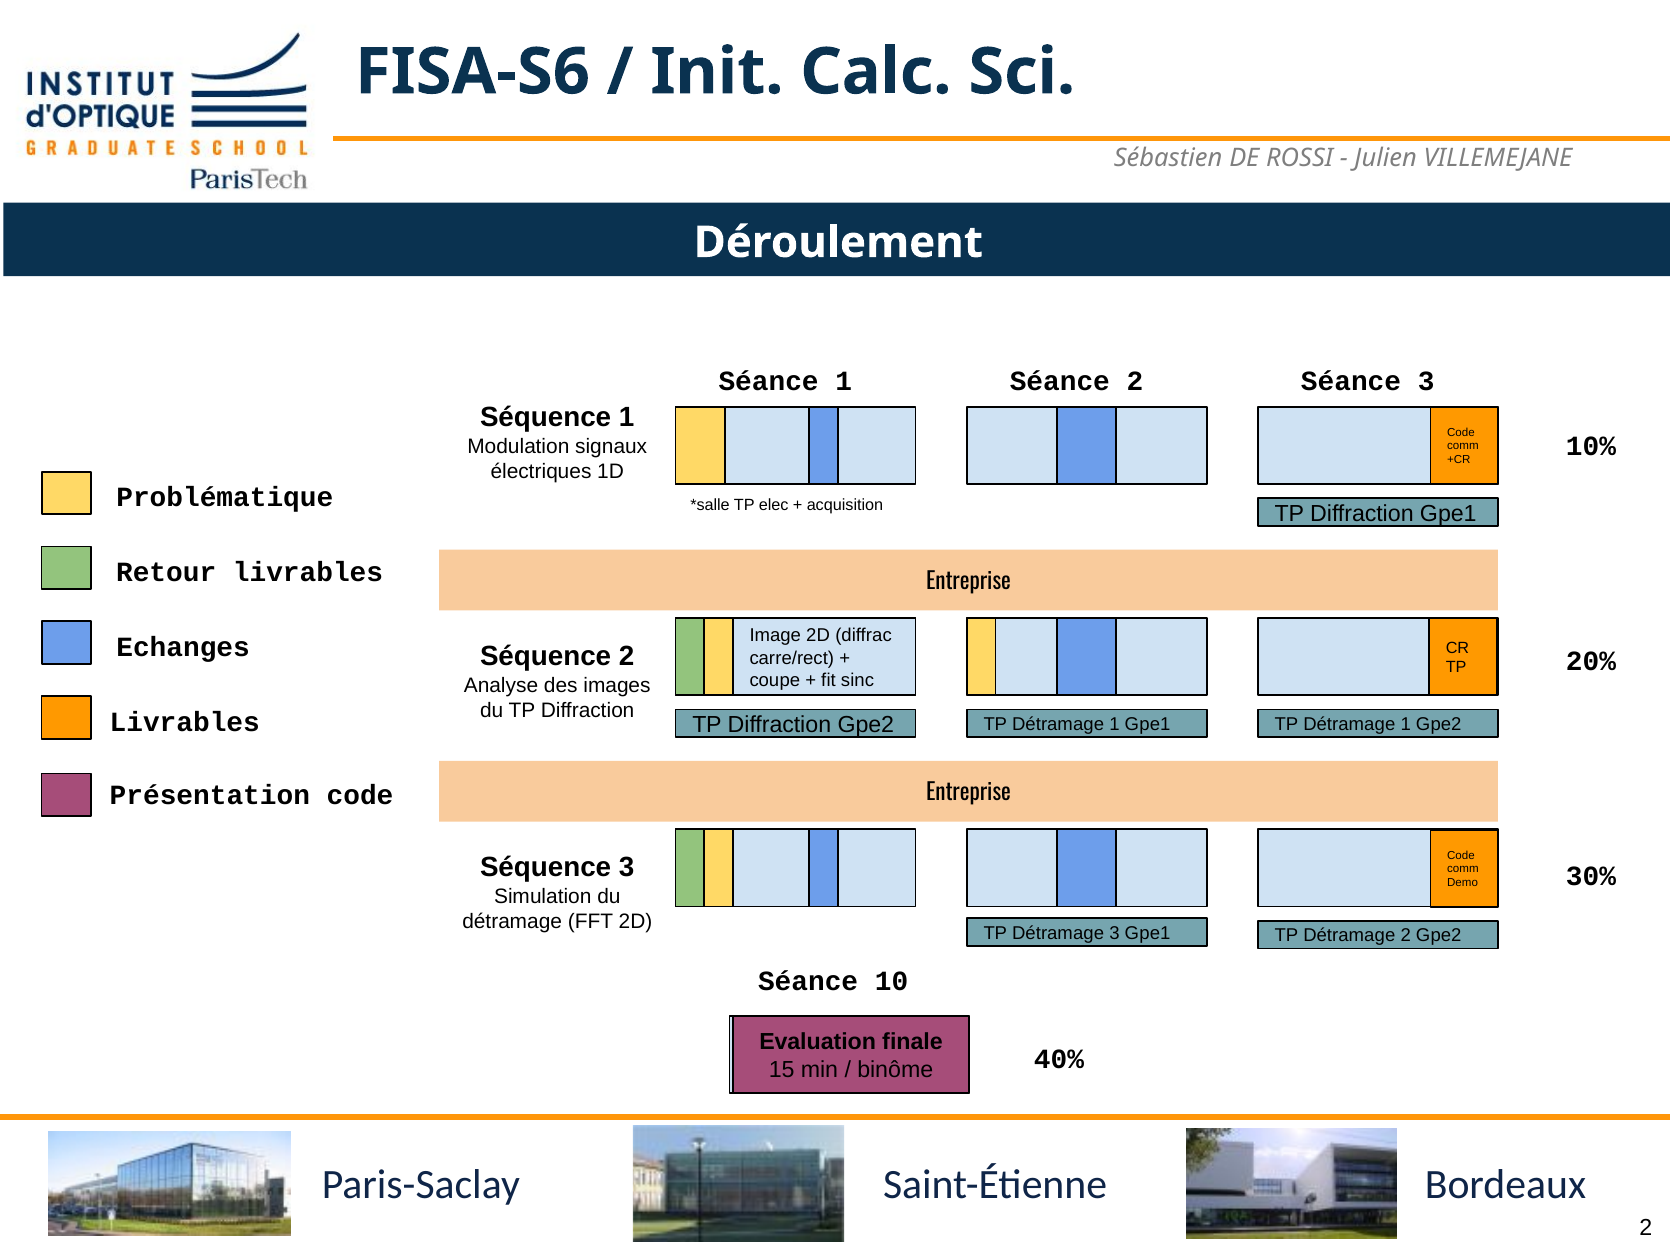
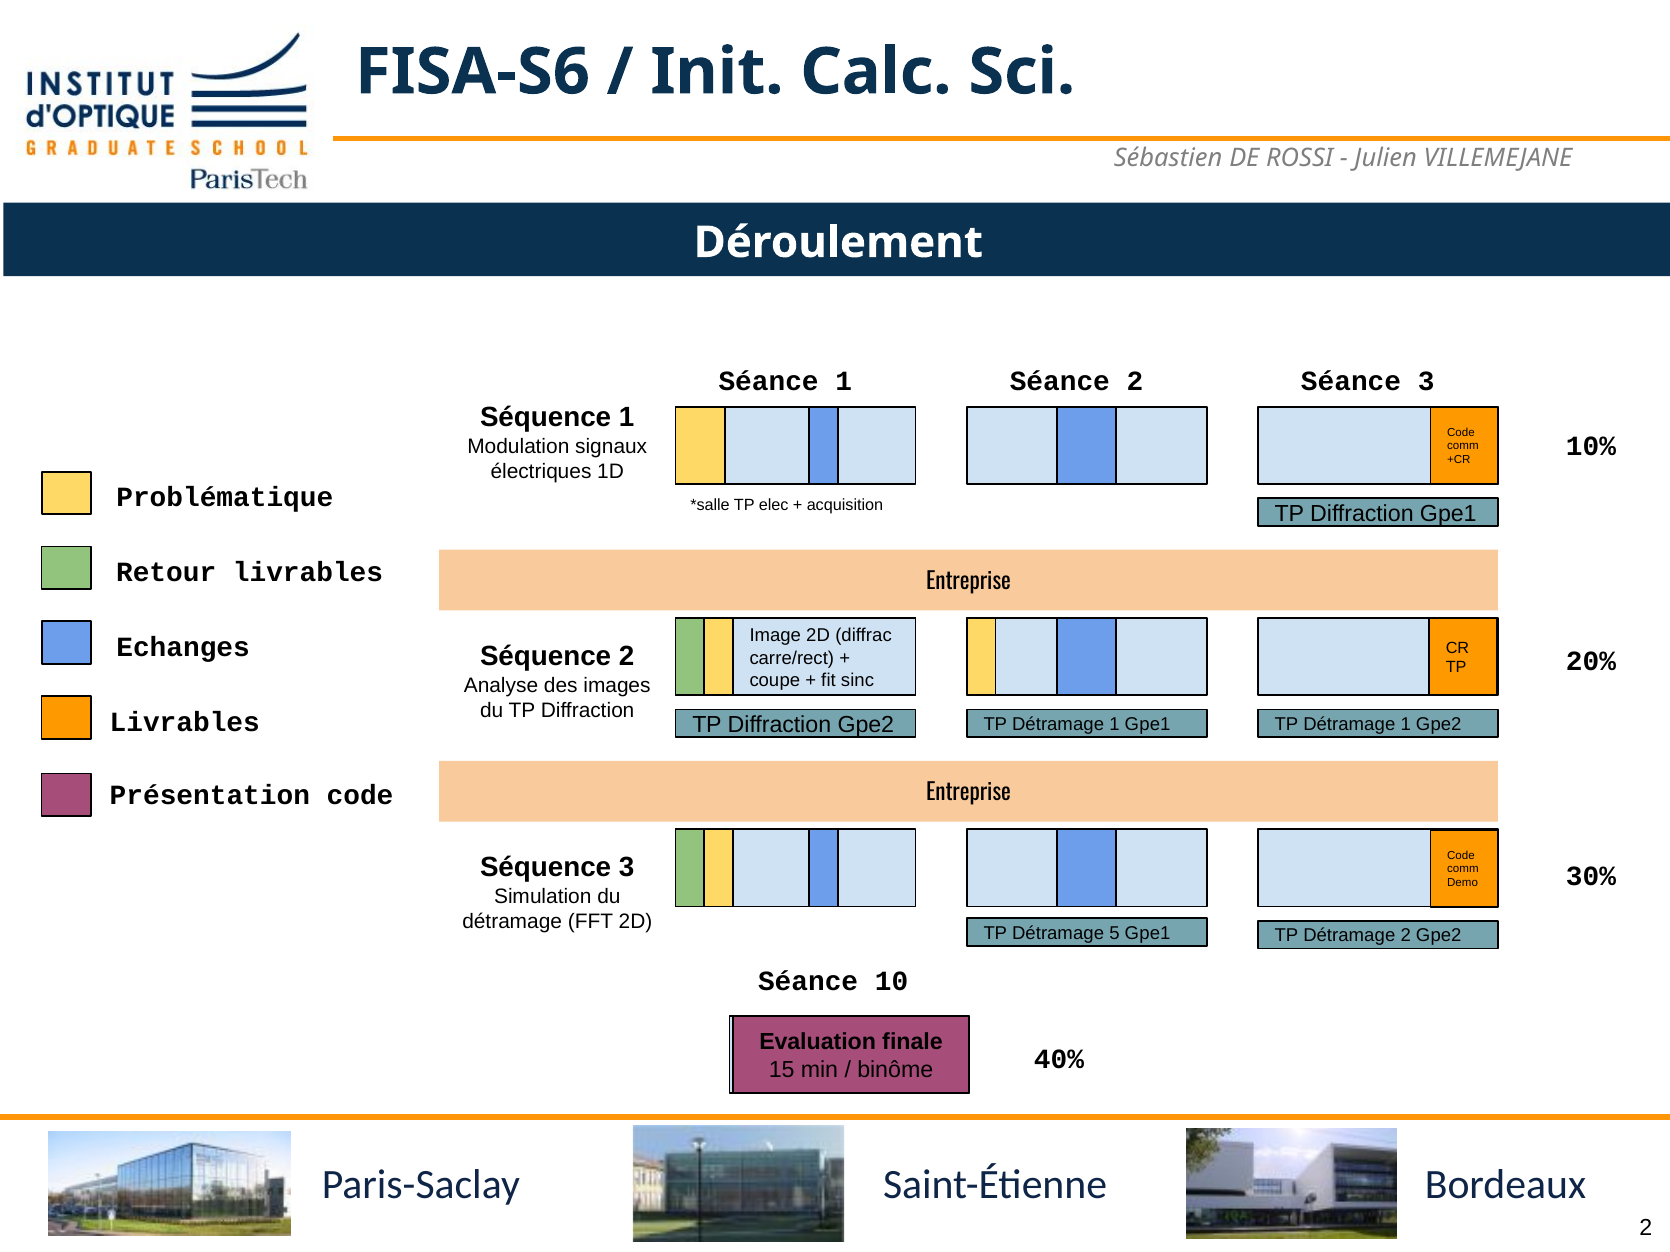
Détramage 3: 3 -> 5 (1115, 934)
